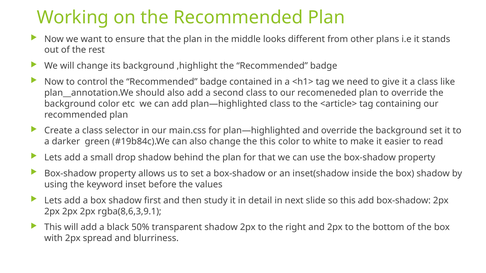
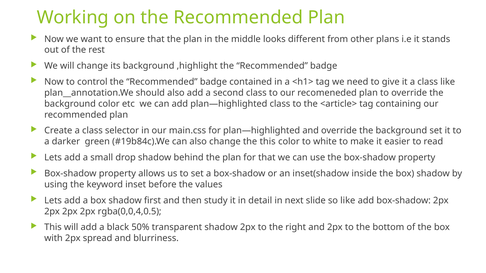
so this: this -> like (348, 201)
rgba(8,6,3,9.1: rgba(8,6,3,9.1 -> rgba(0,0,4,0.5 (130, 212)
